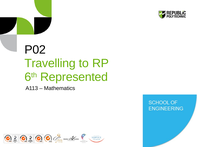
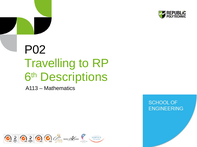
Represented: Represented -> Descriptions (74, 77)
